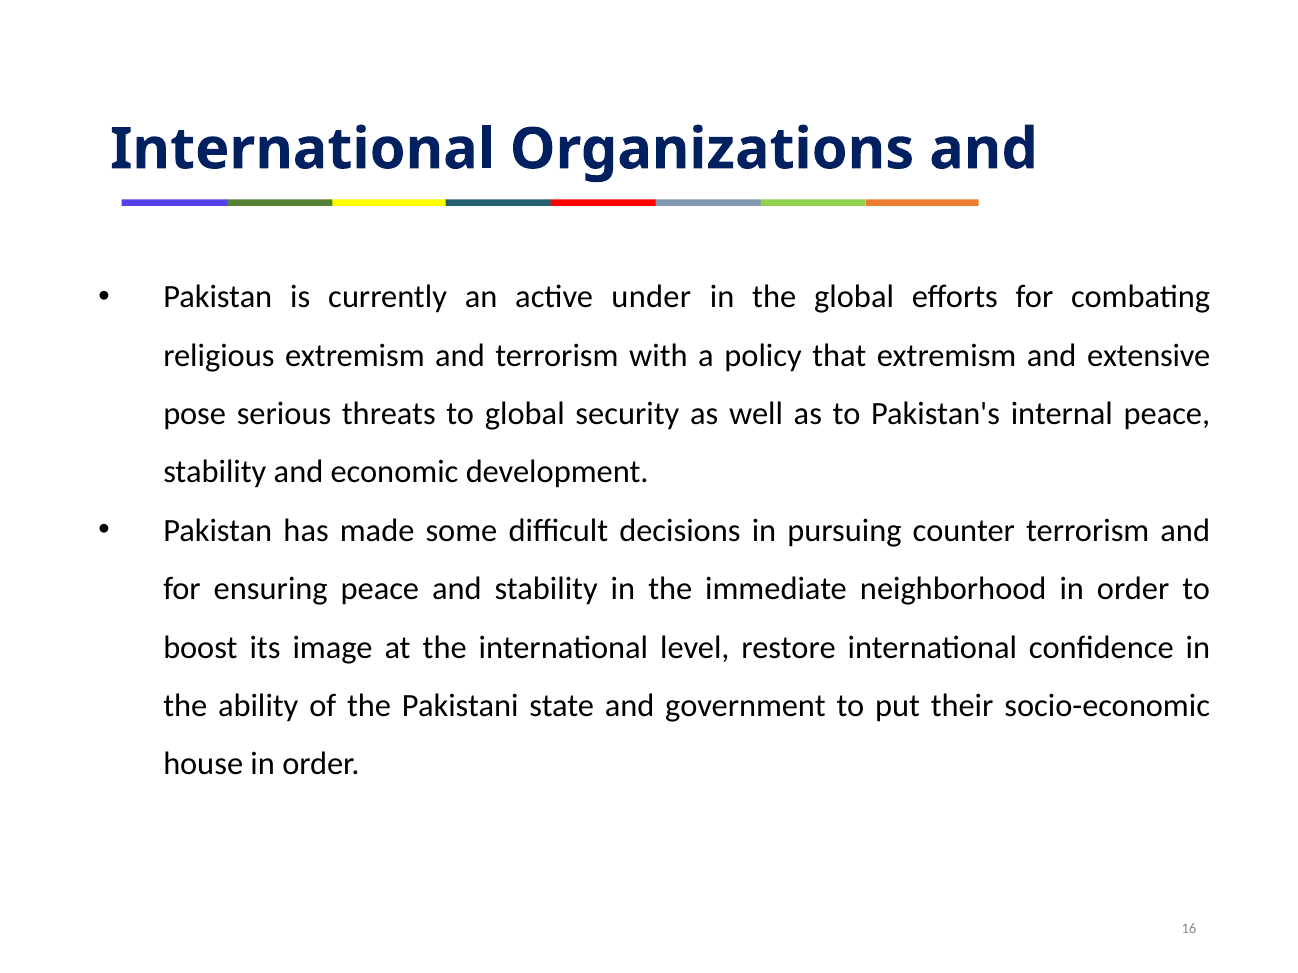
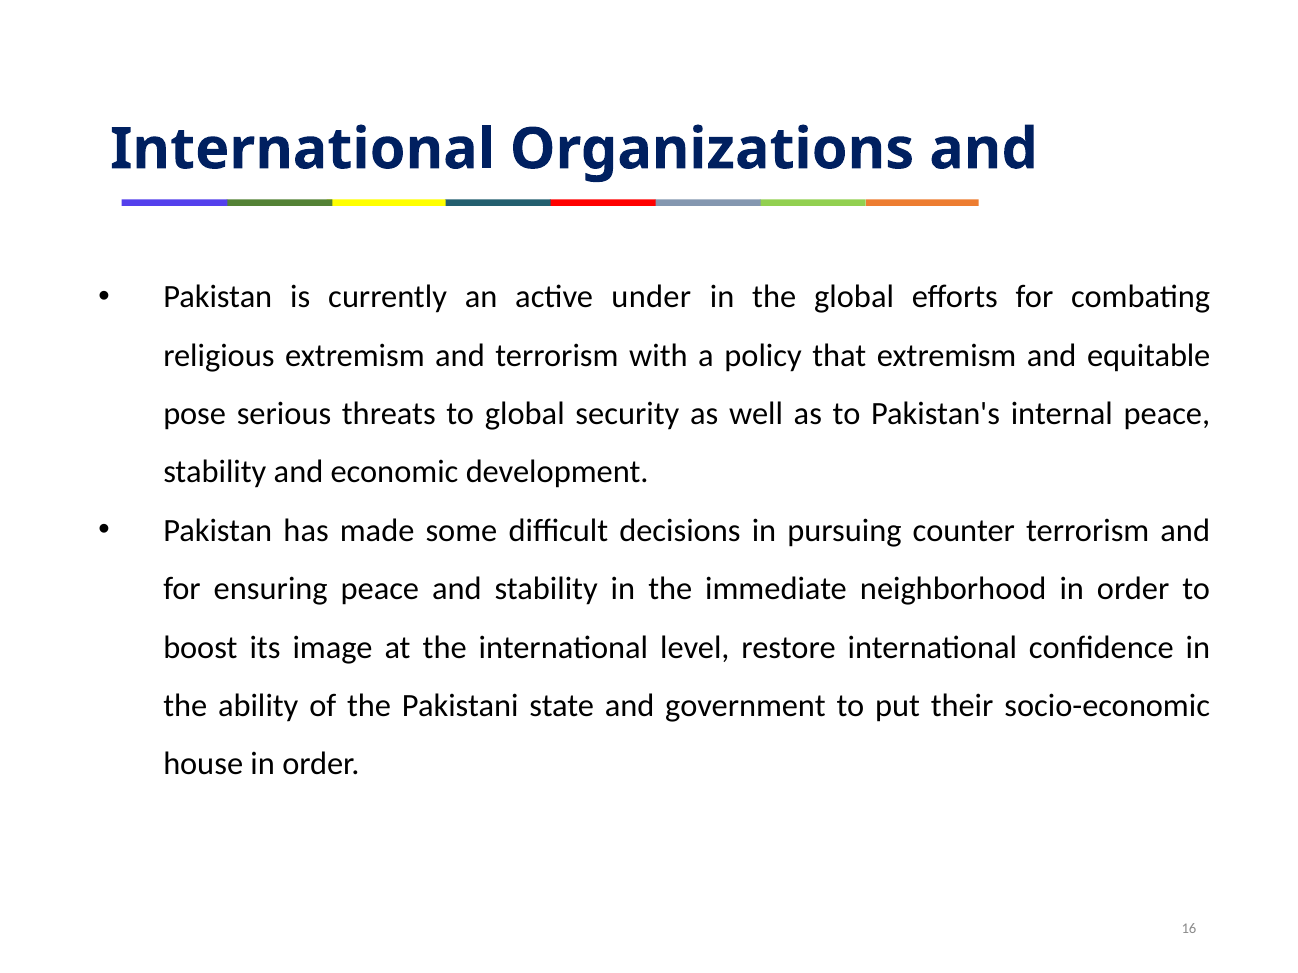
extensive: extensive -> equitable (1149, 356)
